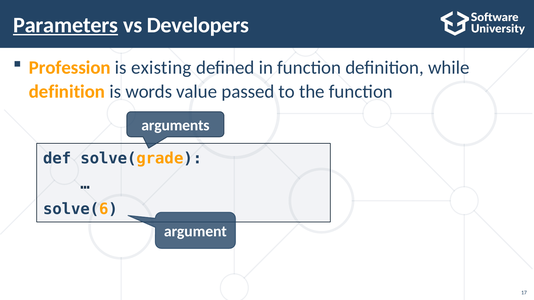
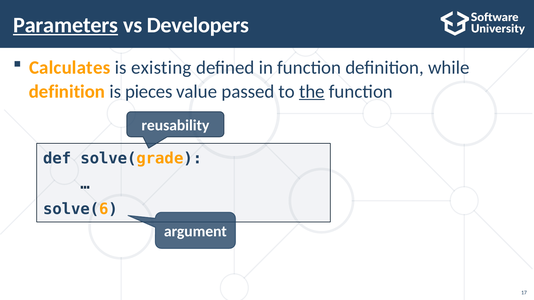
Profession: Profession -> Calculates (70, 68)
words: words -> pieces (149, 92)
the underline: none -> present (312, 92)
arguments: arguments -> reusability (175, 126)
